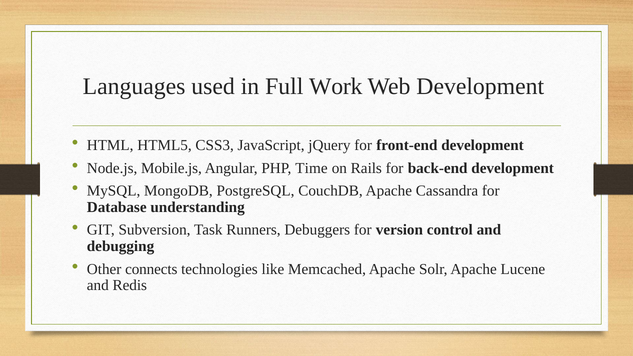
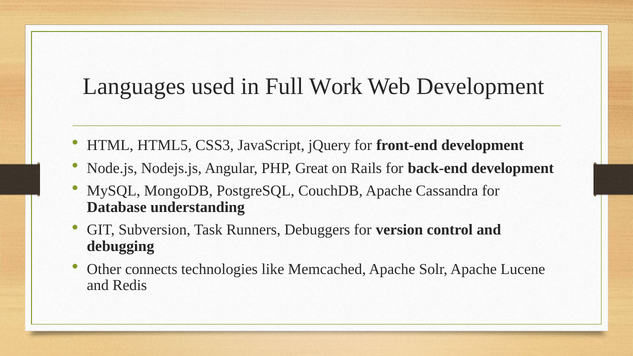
Mobile.js: Mobile.js -> Nodejs.js (171, 168)
Time: Time -> Great (312, 168)
